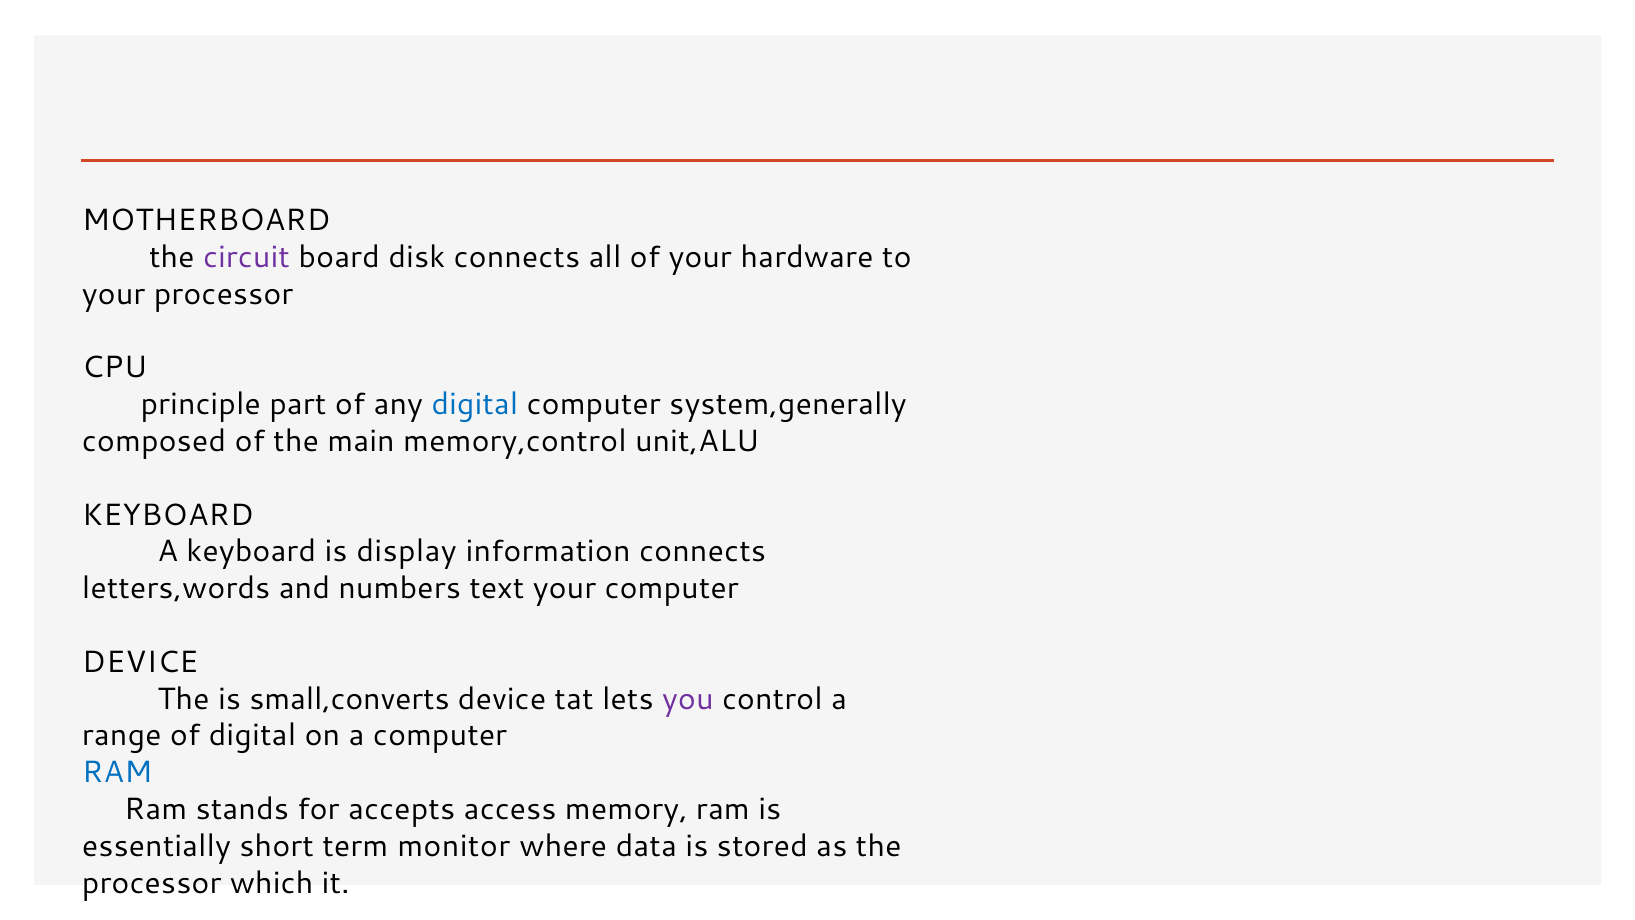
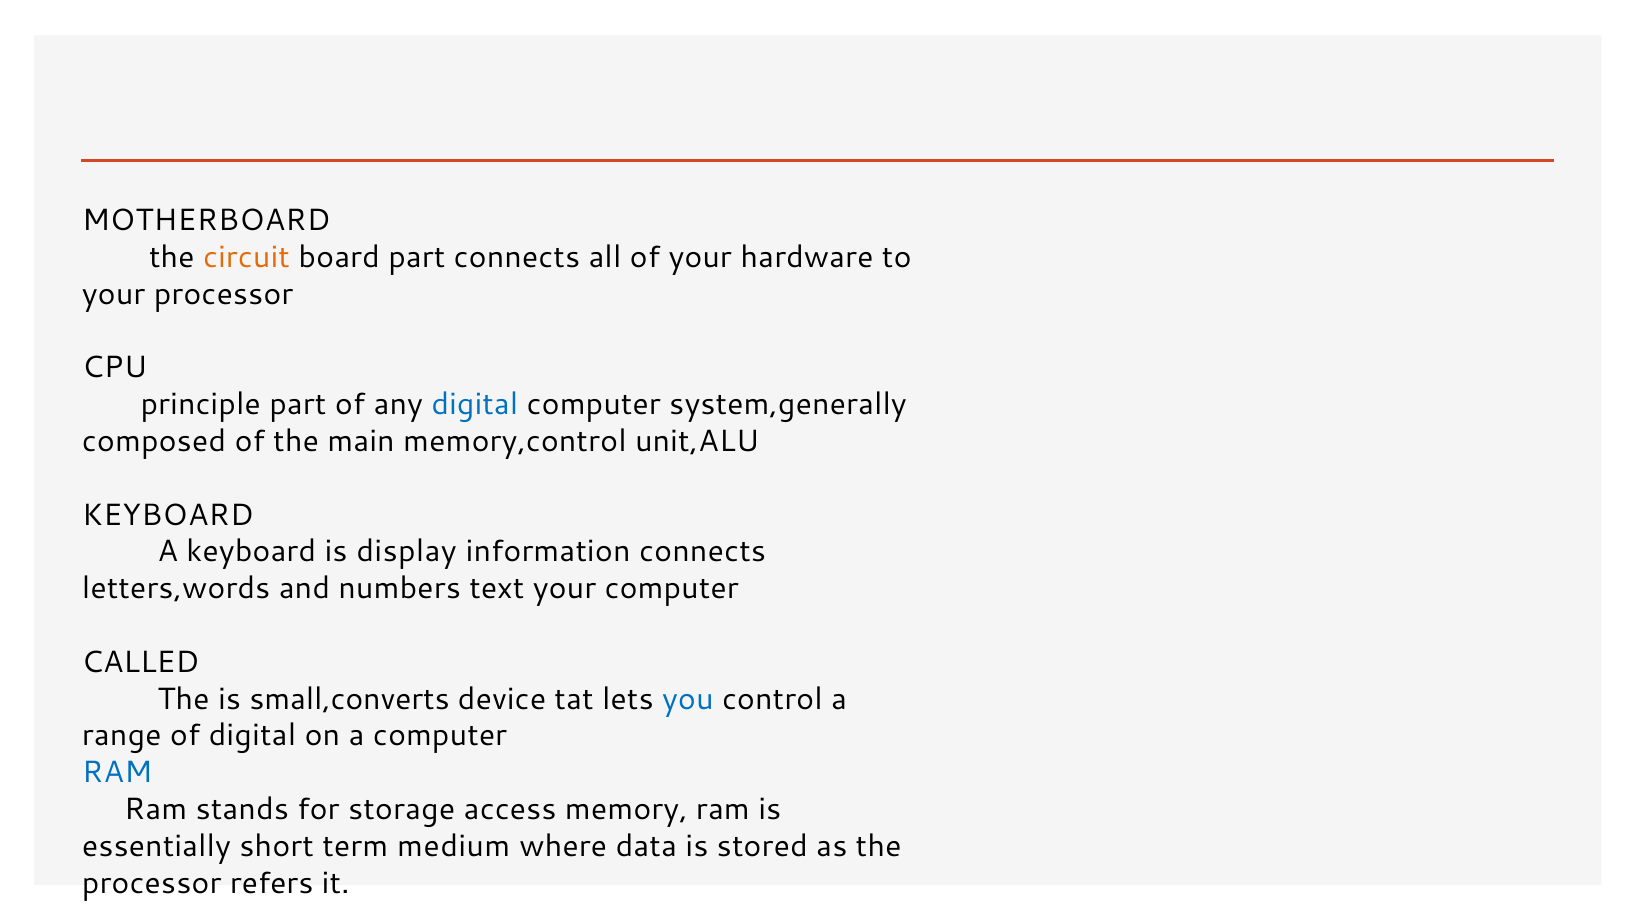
circuit colour: purple -> orange (247, 257)
board disk: disk -> part (417, 257)
DEVICE: DEVICE -> CALLED (140, 662)
you colour: purple -> blue (688, 699)
accepts: accepts -> storage (402, 809)
monitor: monitor -> medium (454, 846)
which: which -> refers (272, 883)
